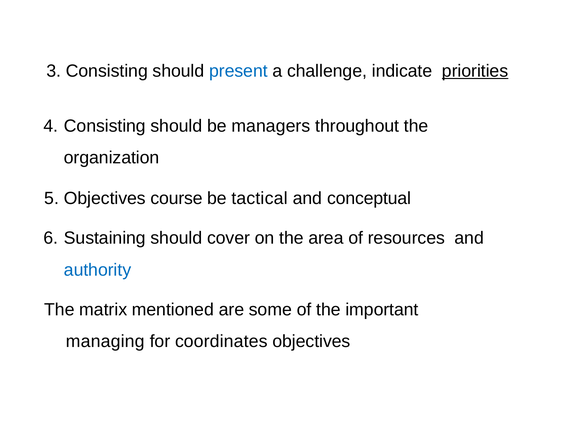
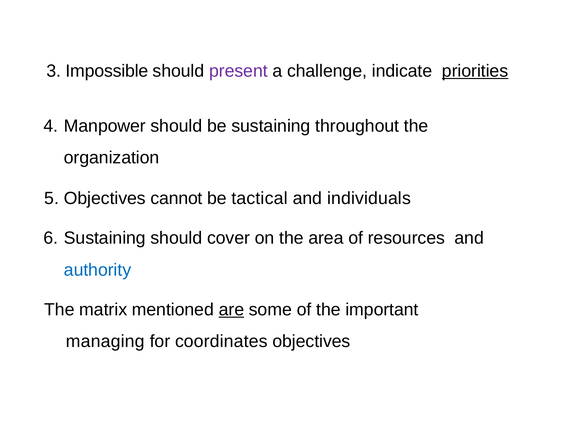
3 Consisting: Consisting -> Impossible (107, 71)
present colour: blue -> purple (238, 71)
Consisting: Consisting -> Manpower (105, 126)
be managers: managers -> sustaining (271, 126)
course: course -> cannot (176, 199)
conceptual: conceptual -> individuals (369, 199)
are underline: none -> present (231, 310)
